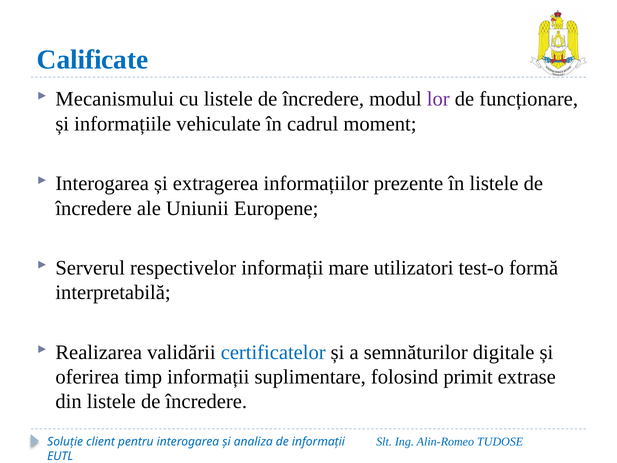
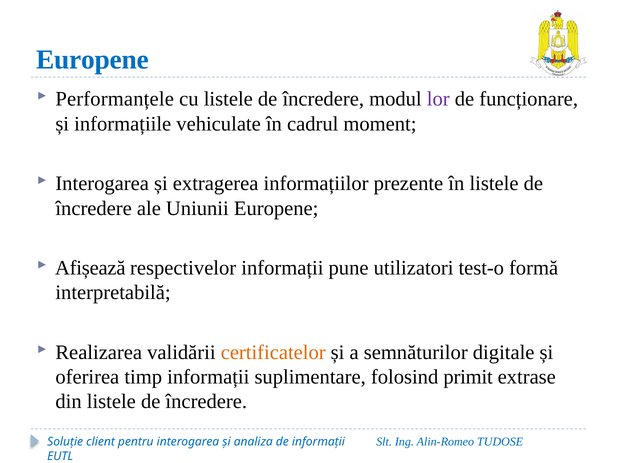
Calificate: Calificate -> Europene (93, 60)
Mecanismului: Mecanismului -> Performanțele (115, 99)
Serverul: Serverul -> Afișează (90, 268)
mare: mare -> pune (349, 268)
certificatelor colour: blue -> orange (273, 352)
